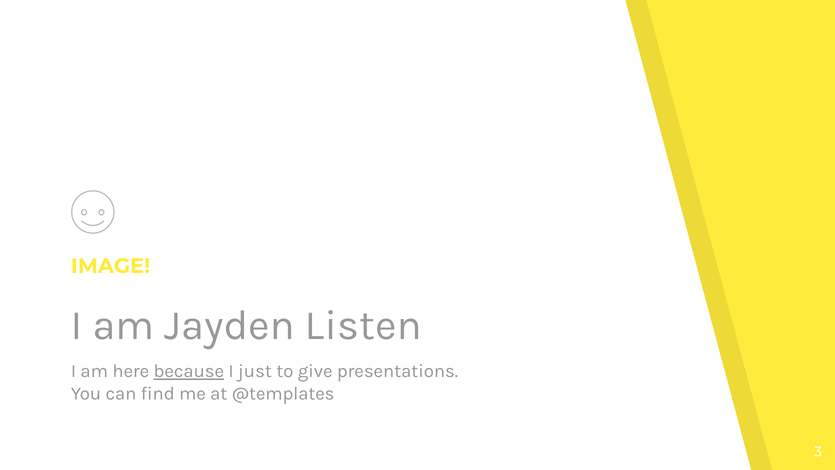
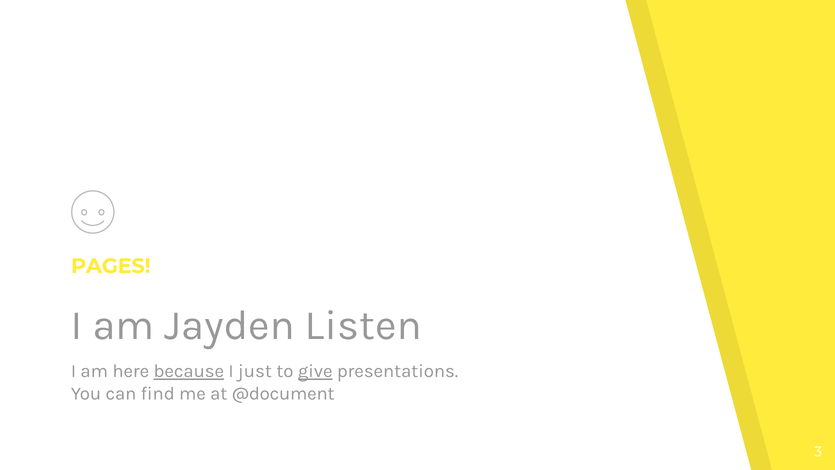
IMAGE: IMAGE -> PAGES (111, 266)
give underline: none -> present (315, 371)
@templates: @templates -> @document (283, 393)
